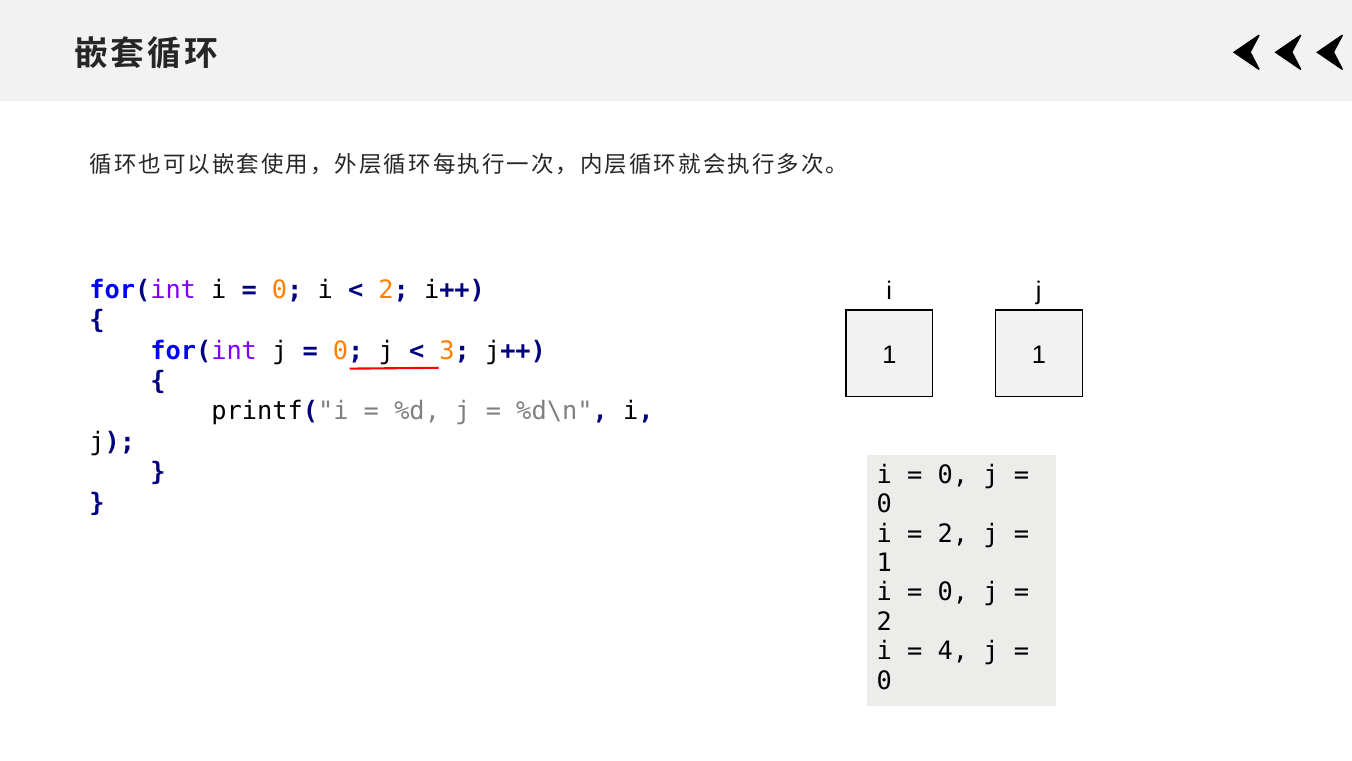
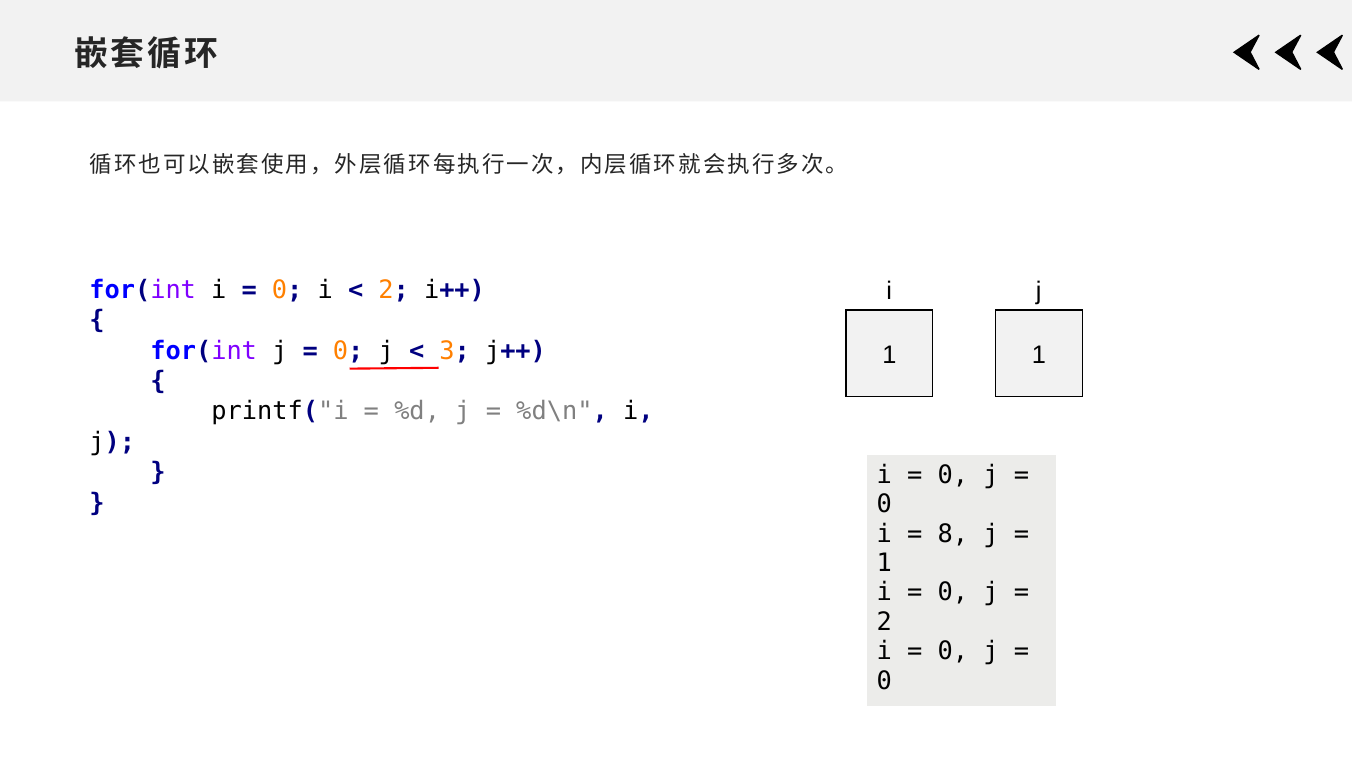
2: 2 -> 8 (953, 533)
4: 4 -> 0 (953, 651)
